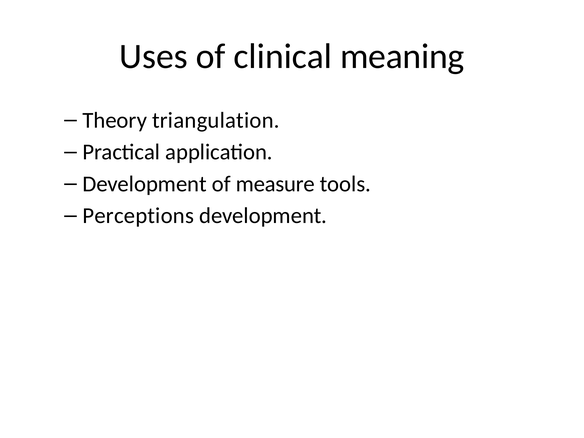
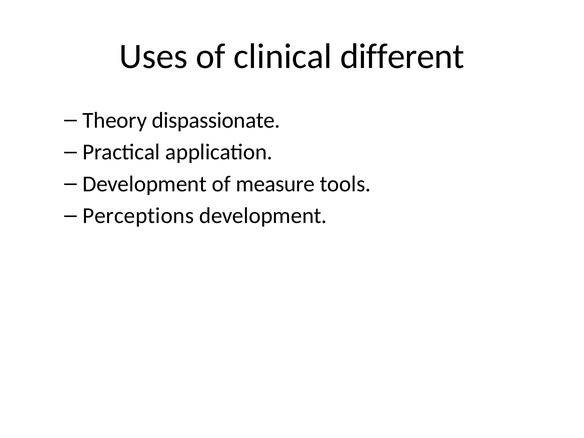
meaning: meaning -> different (402, 57)
triangulation: triangulation -> dispassionate (216, 120)
